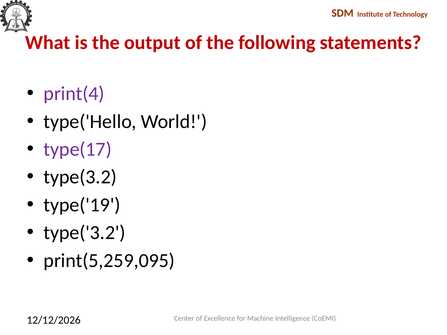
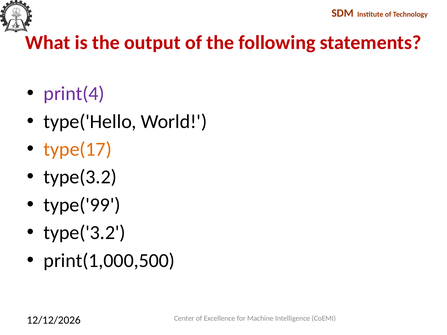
type(17 colour: purple -> orange (78, 149)
type('19: type('19 -> type('99 (82, 205)
print(5,259,095: print(5,259,095 -> print(1,000,500 (109, 261)
